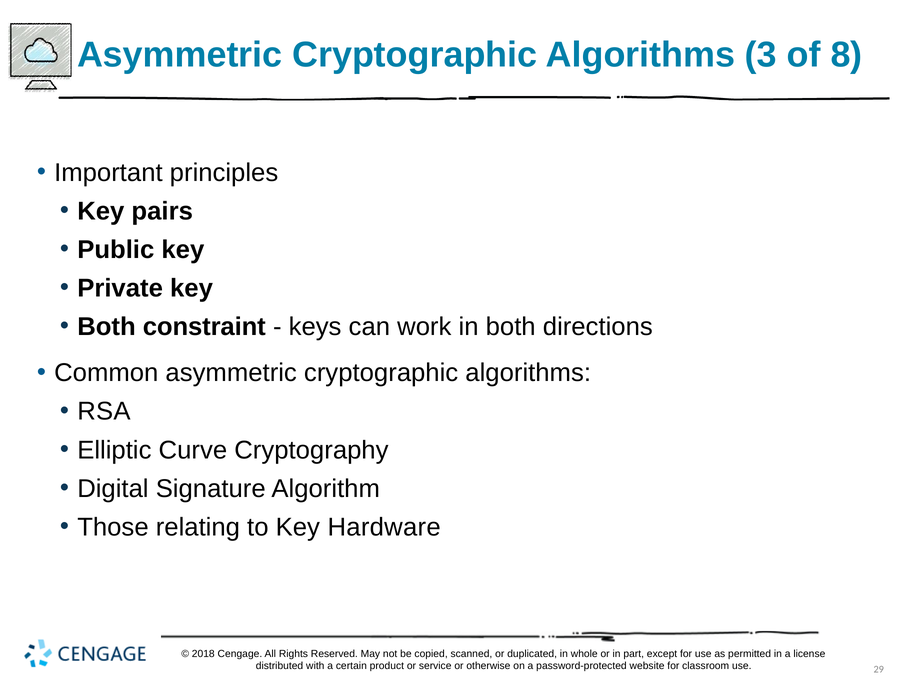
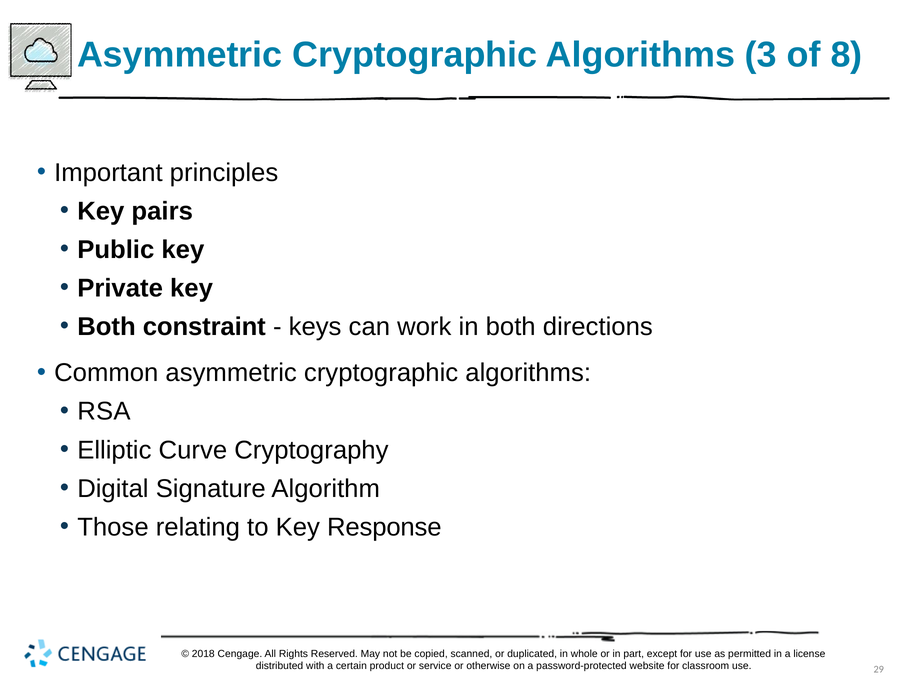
Hardware: Hardware -> Response (384, 527)
